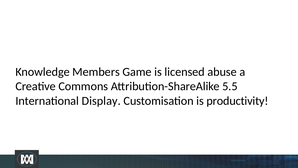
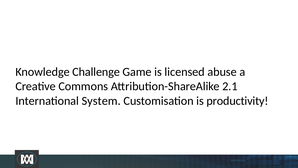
Members: Members -> Challenge (96, 72)
5.5: 5.5 -> 2.1 (230, 86)
Display: Display -> System (101, 101)
